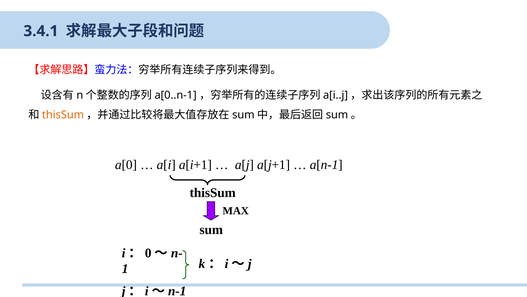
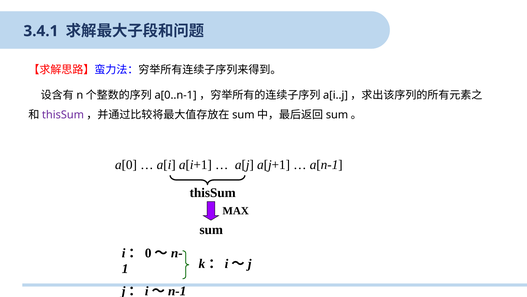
thisSum colour: orange -> purple (63, 115)
